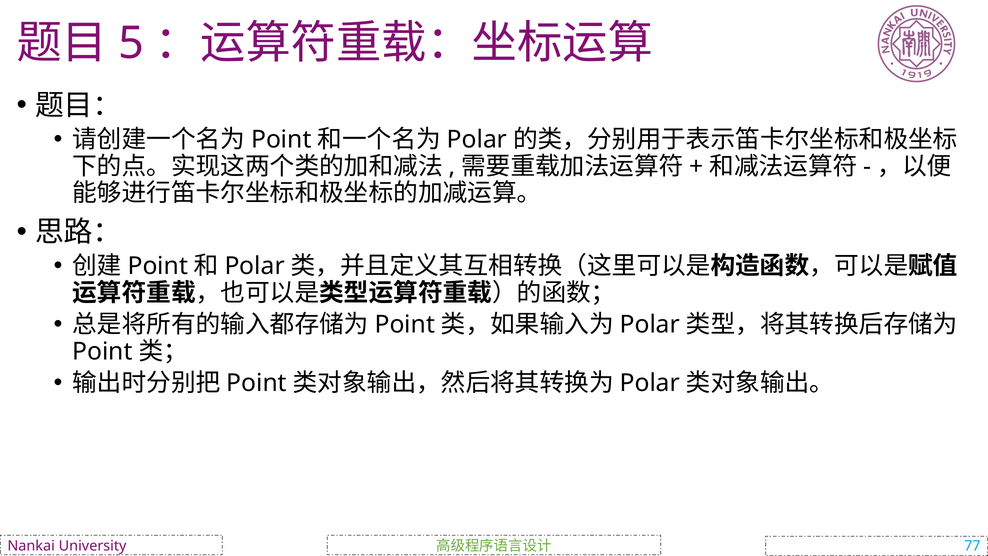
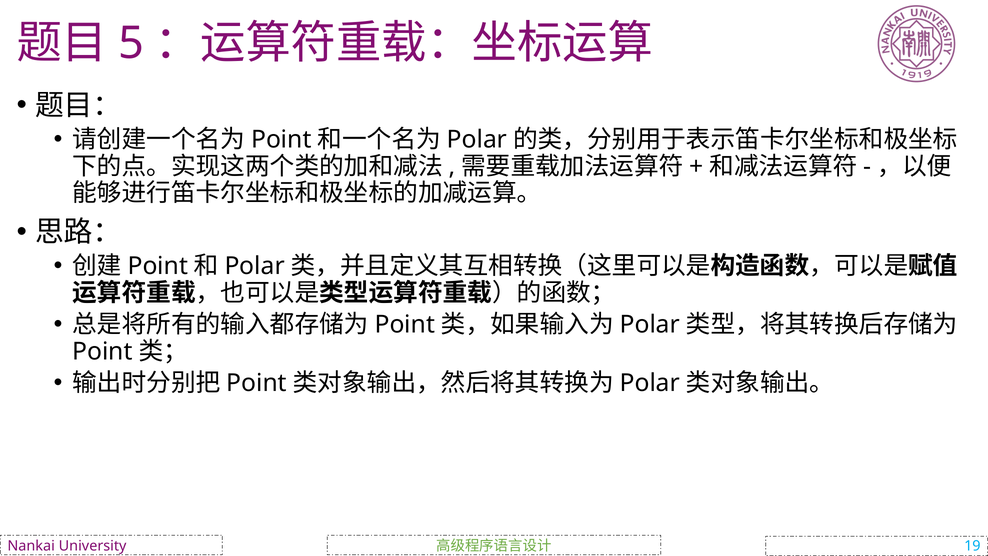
77: 77 -> 19 (972, 546)
